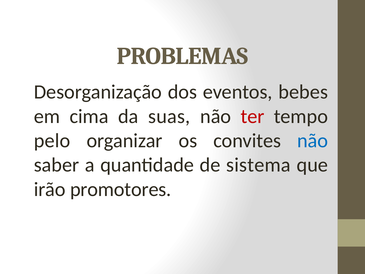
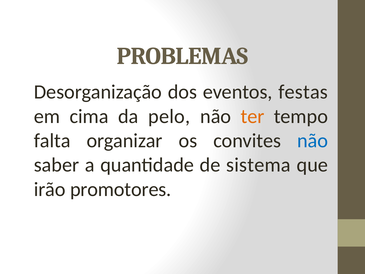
bebes: bebes -> festas (303, 92)
suas: suas -> pelo (169, 116)
ter colour: red -> orange (253, 116)
pelo: pelo -> falta (52, 141)
